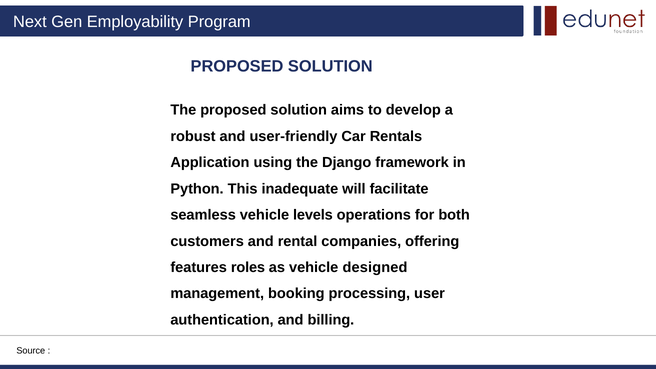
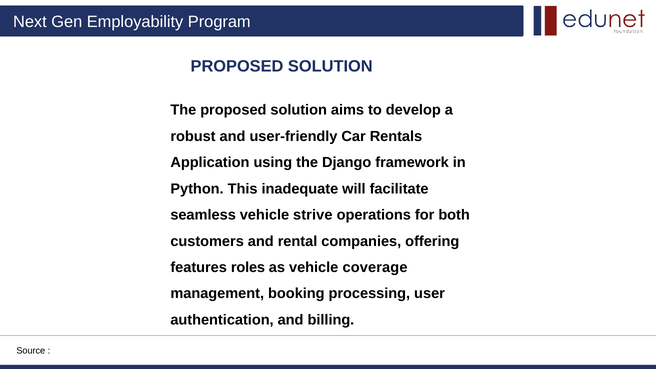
levels: levels -> strive (313, 215)
designed: designed -> coverage (375, 267)
